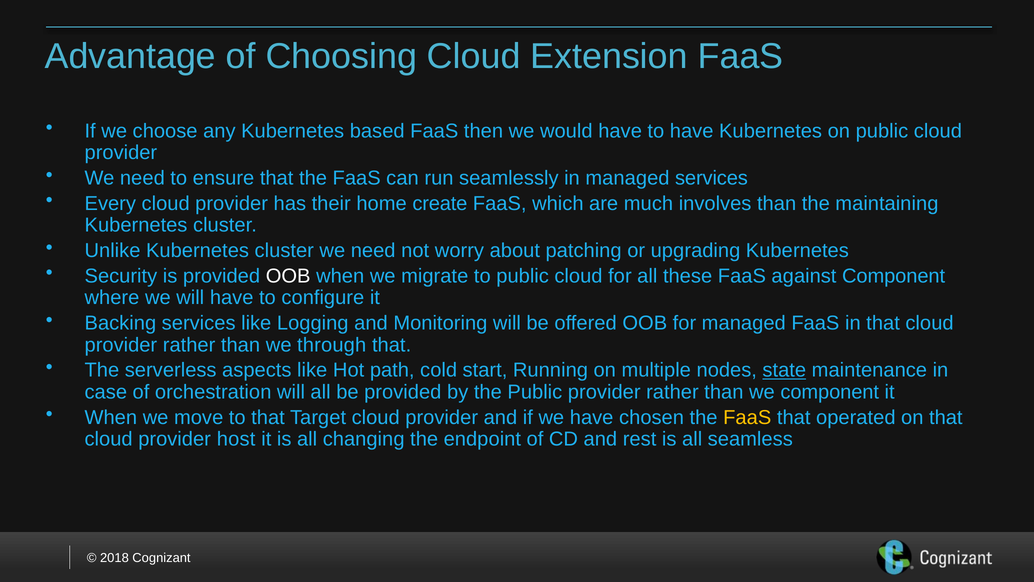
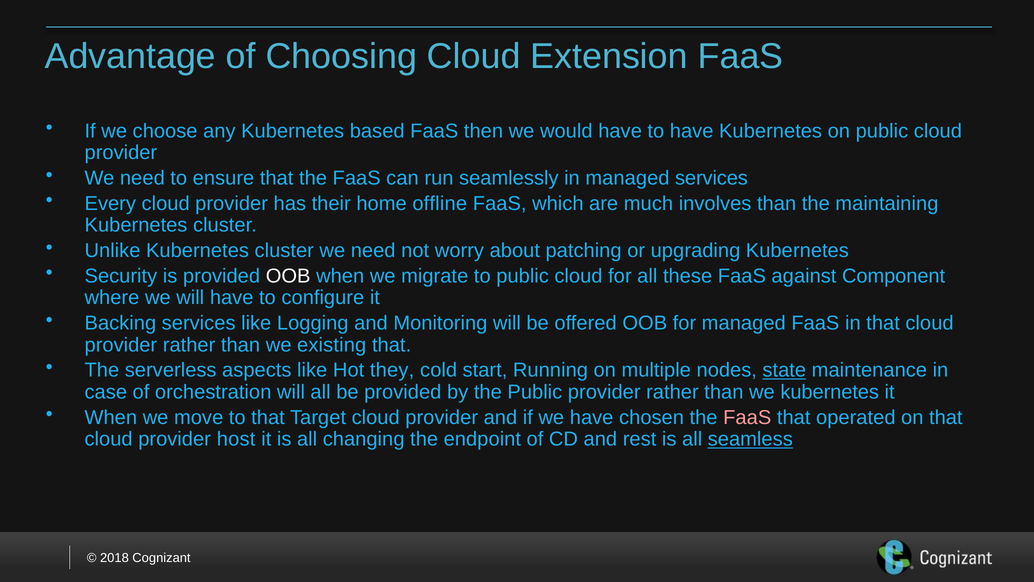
create: create -> offline (440, 203)
through: through -> existing (332, 345)
path: path -> they (392, 370)
we component: component -> kubernetes (830, 392)
FaaS colour: yellow -> pink (747, 417)
seamless underline: none -> present (750, 439)
